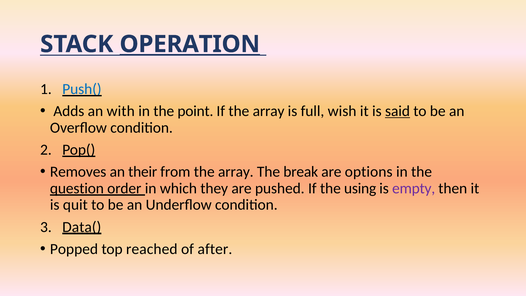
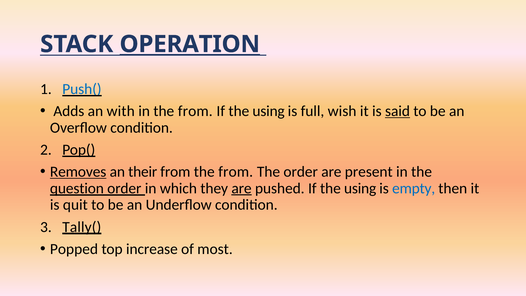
in the point: point -> from (195, 111)
array: array -> using (269, 111)
Removes underline: none -> present (78, 172)
from the array: array -> from (236, 172)
The break: break -> order (301, 172)
options: options -> present (369, 172)
are underline: none -> present (242, 188)
empty colour: purple -> blue (414, 188)
Data(: Data( -> Tally( (82, 227)
reached: reached -> increase (152, 249)
after: after -> most (215, 249)
